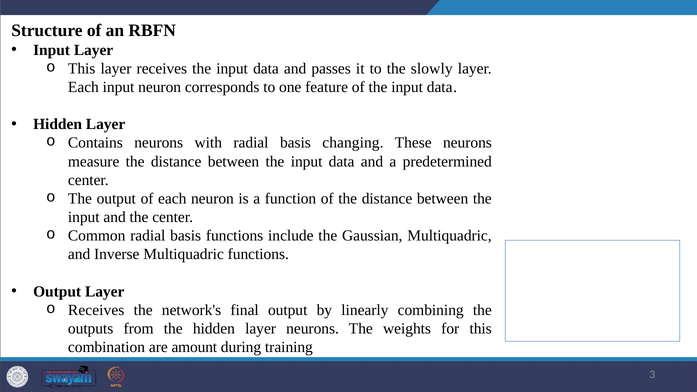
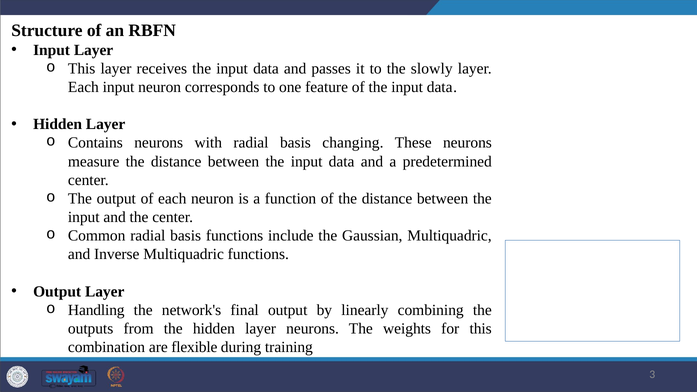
Receives: Receives -> Handling (96, 310)
amount: amount -> flexible (194, 347)
